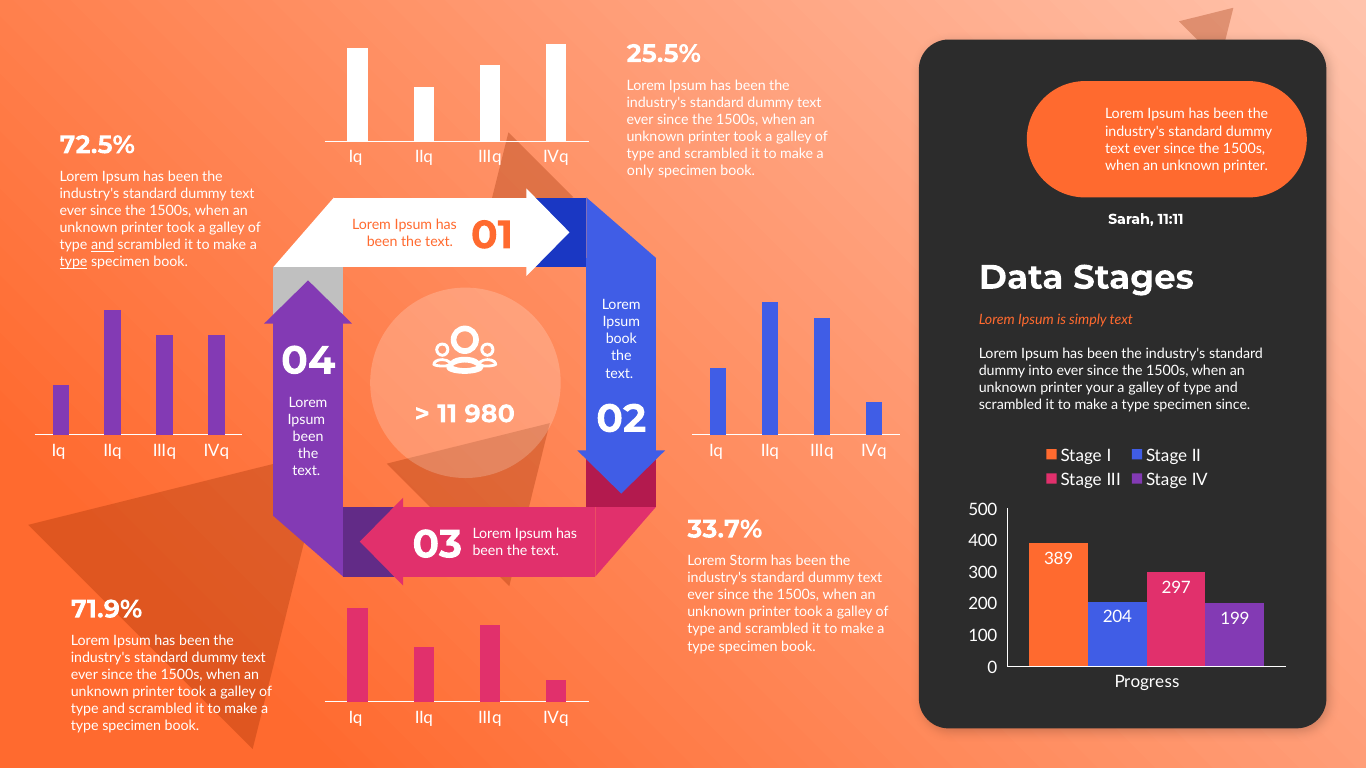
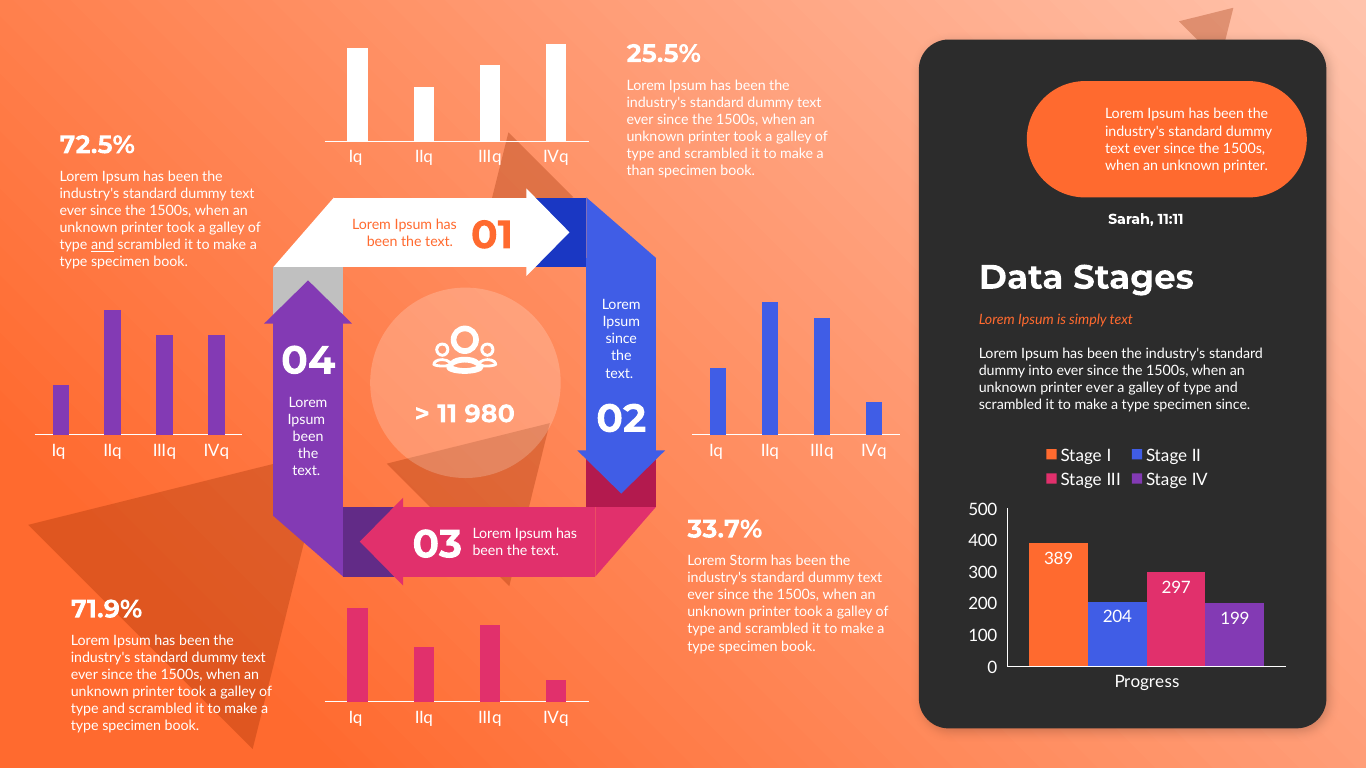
only: only -> than (641, 171)
type underline: present -> none (74, 262)
book: book -> since (621, 339)
printer your: your -> ever (1100, 388)
